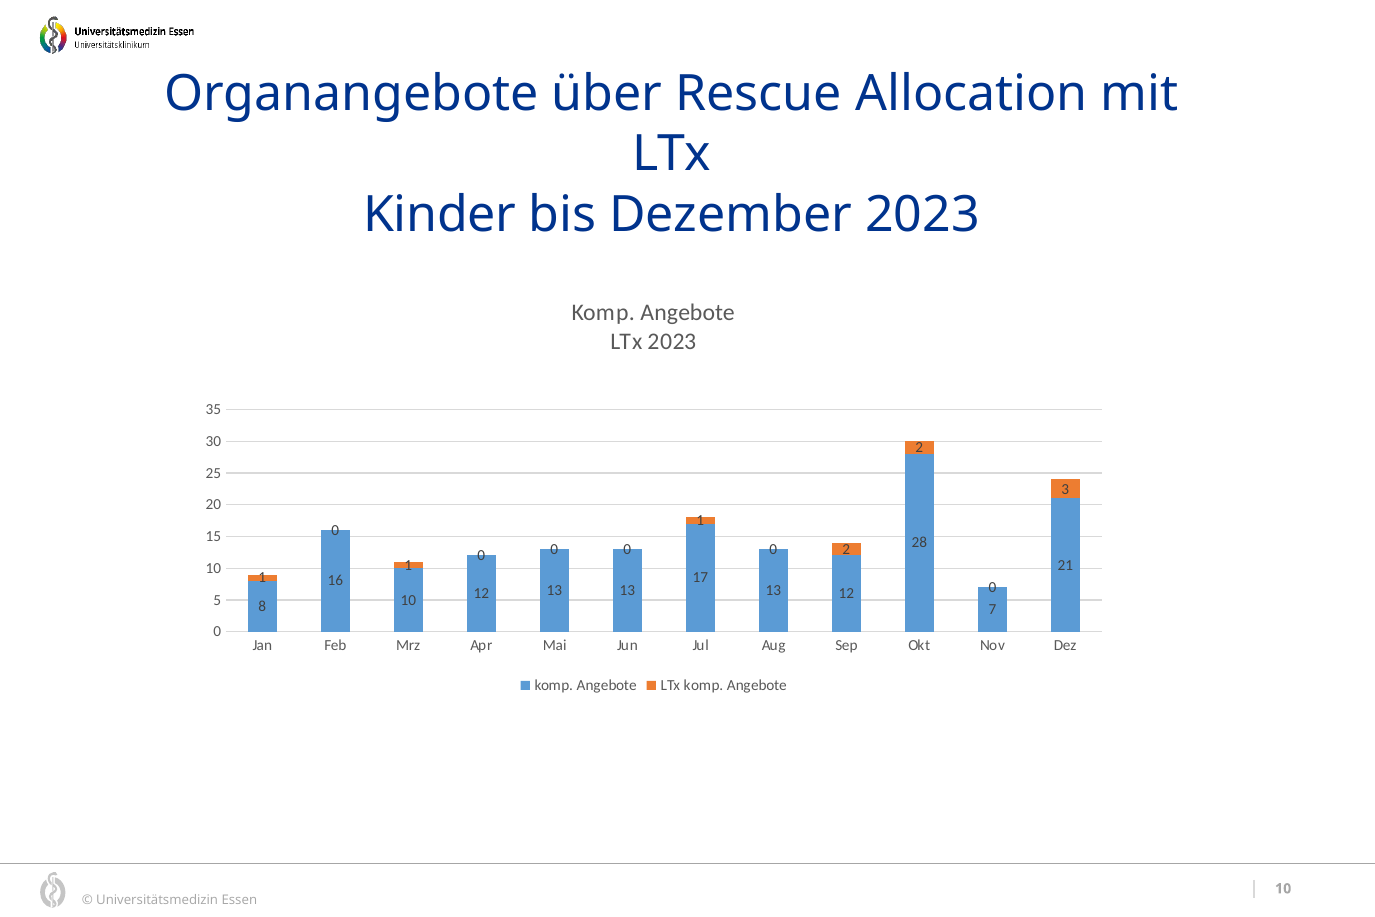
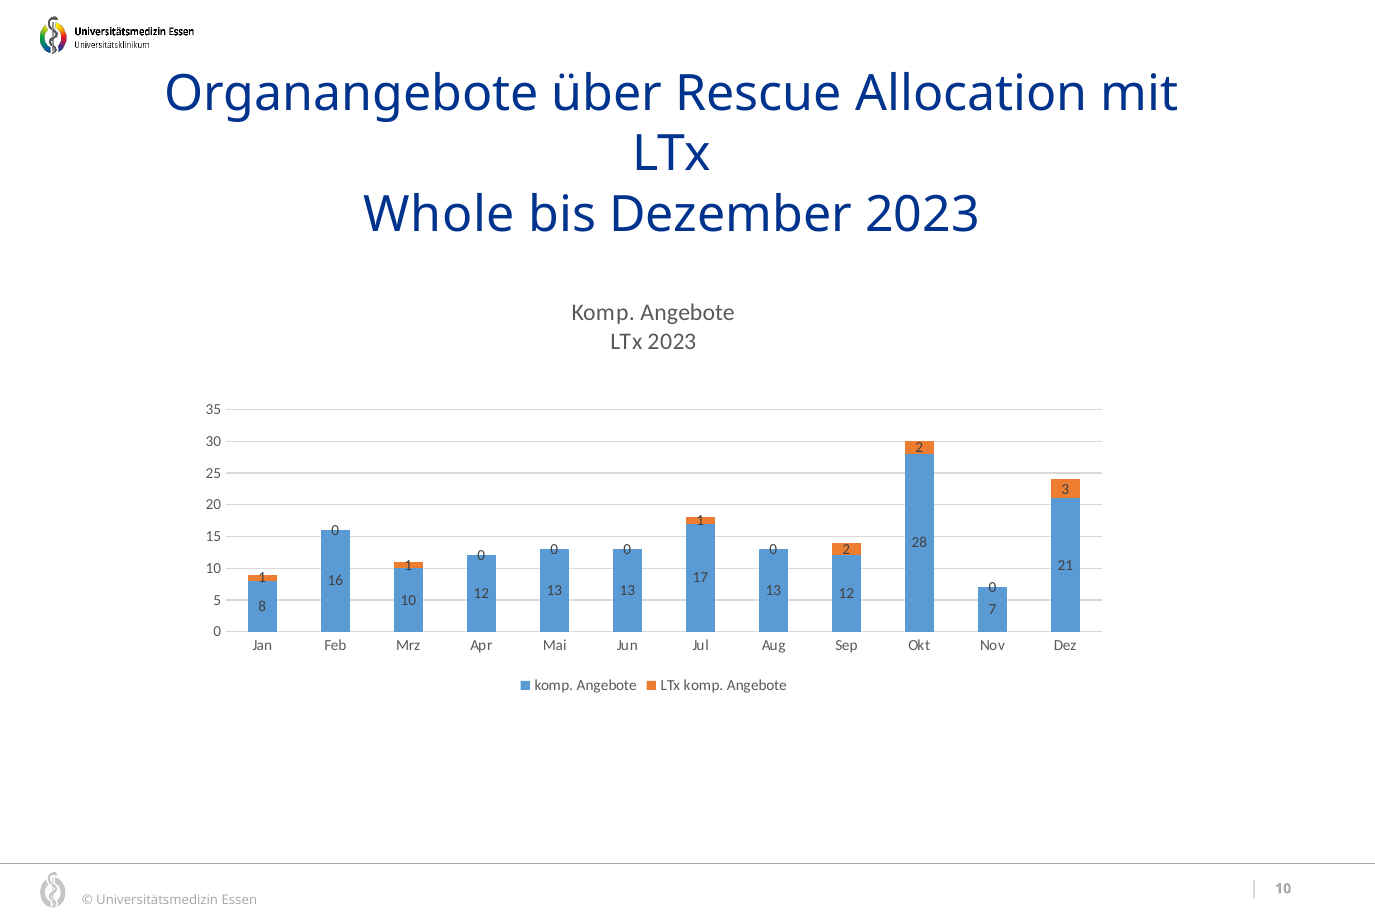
Kinder: Kinder -> Whole (439, 215)
